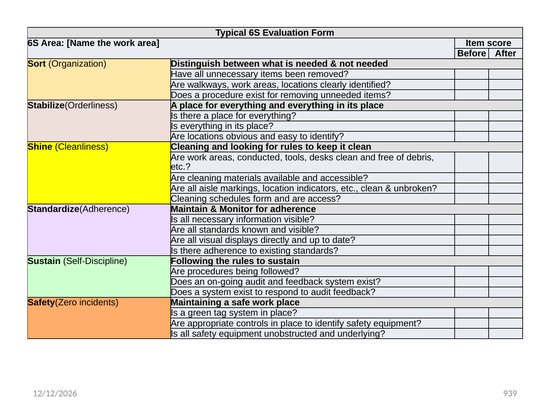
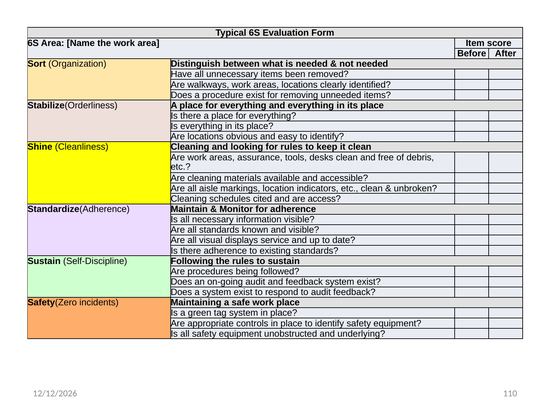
conducted: conducted -> assurance (260, 158)
schedules form: form -> cited (262, 199)
directly: directly -> service (275, 241)
939: 939 -> 110 (510, 394)
